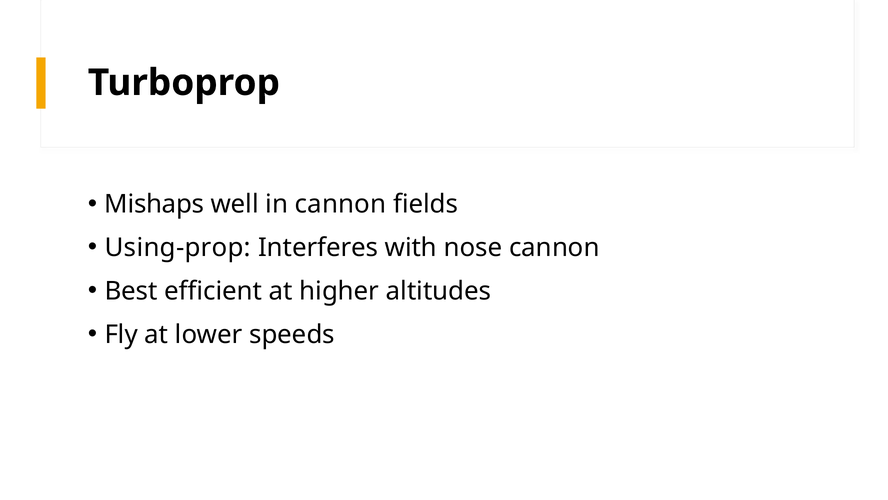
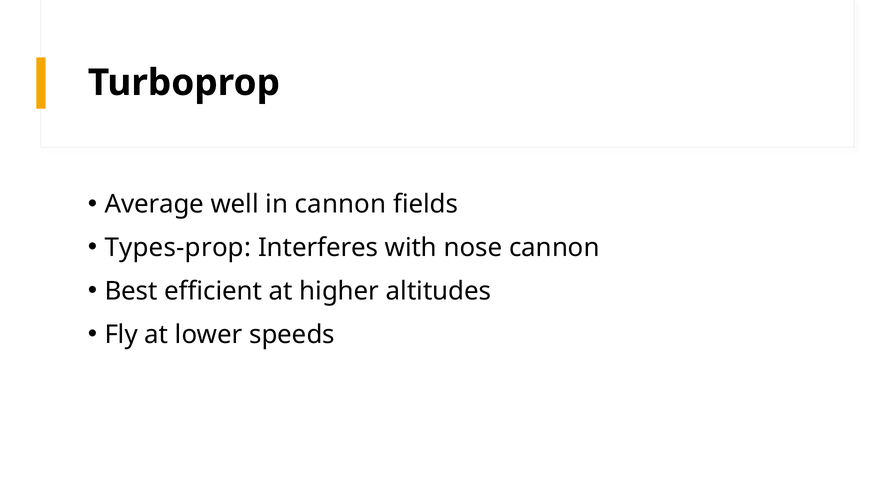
Mishaps: Mishaps -> Average (154, 204)
Using-prop: Using-prop -> Types-prop (178, 248)
